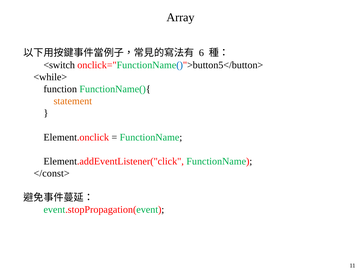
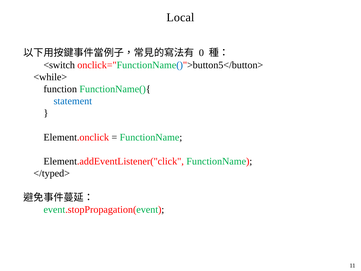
Array: Array -> Local (180, 17)
6: 6 -> 0 (201, 53)
statement colour: orange -> blue (73, 101)
</const>: </const> -> </typed> (52, 173)
